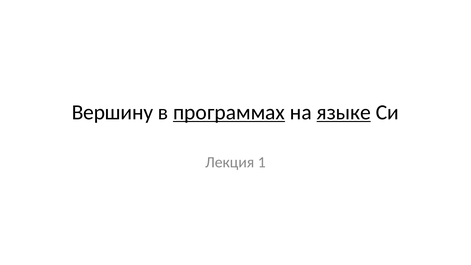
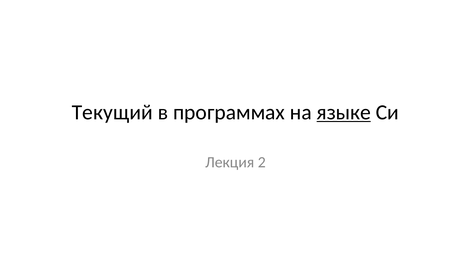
Вершину: Вершину -> Текущий (112, 112)
программах underline: present -> none (229, 112)
1: 1 -> 2 (262, 162)
